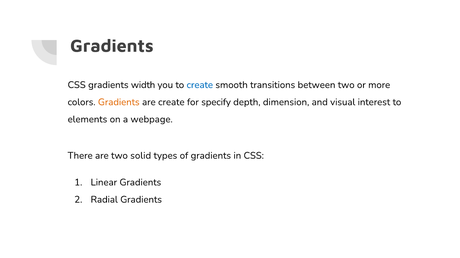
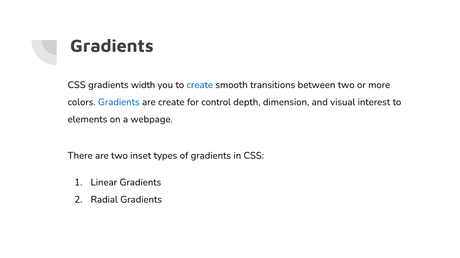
Gradients colour: orange -> blue (119, 102)
specify: specify -> control (216, 102)
solid: solid -> inset (141, 156)
